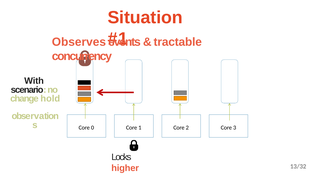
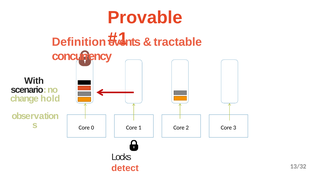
Situation: Situation -> Provable (145, 18)
Observes: Observes -> Definition (79, 42)
higher: higher -> detect (125, 168)
